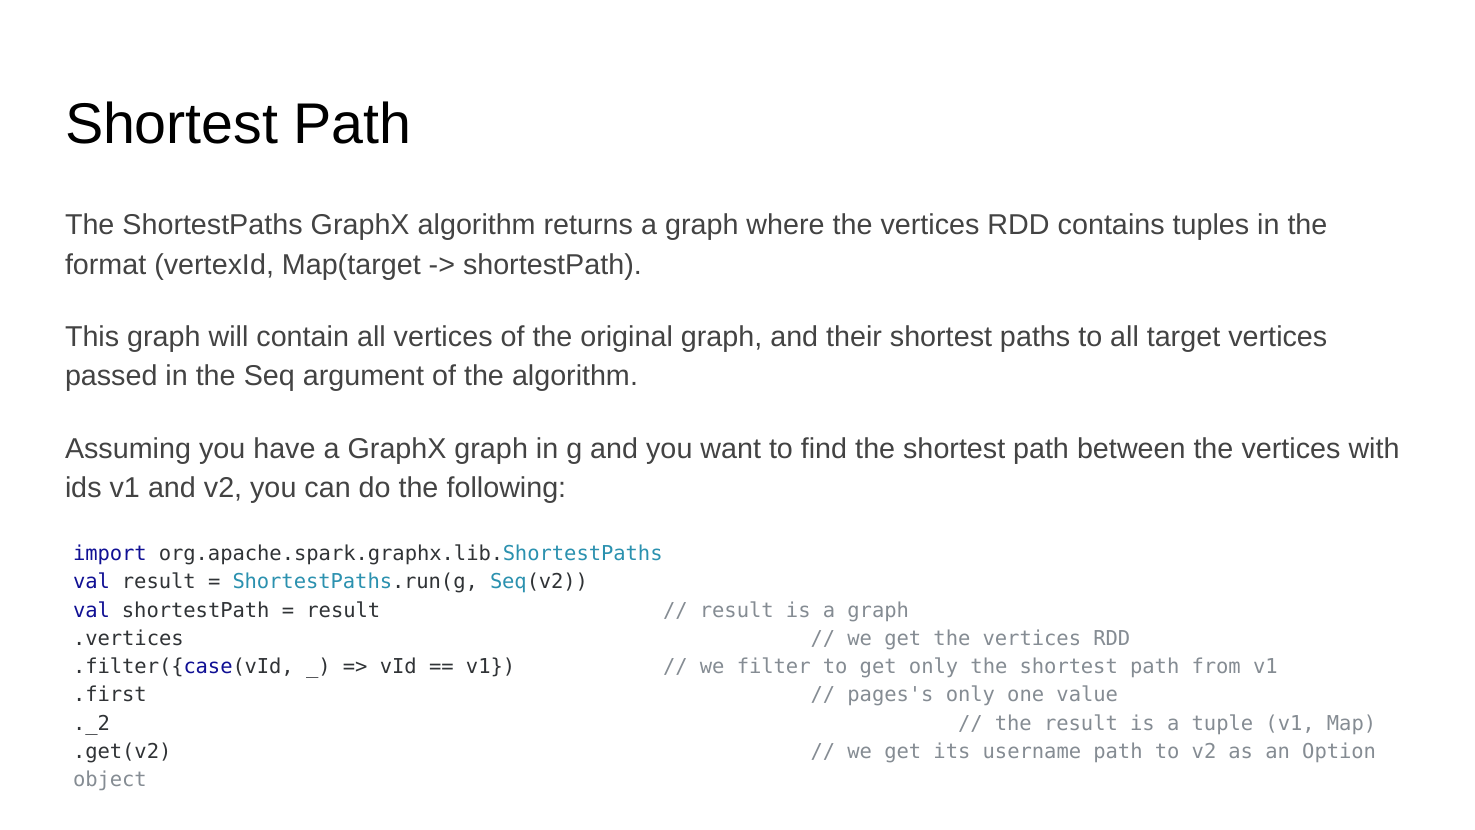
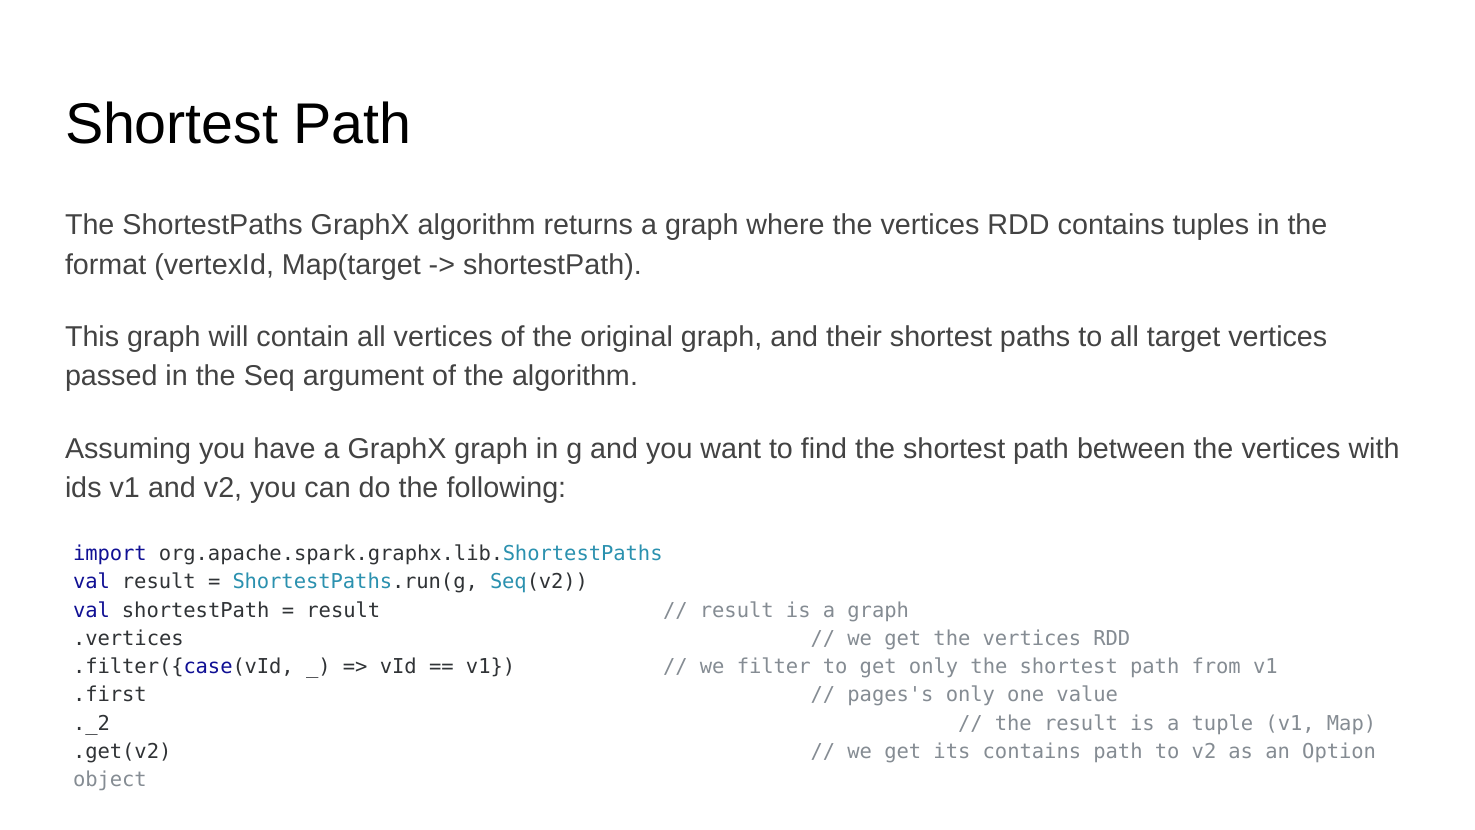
its username: username -> contains (1032, 752)
